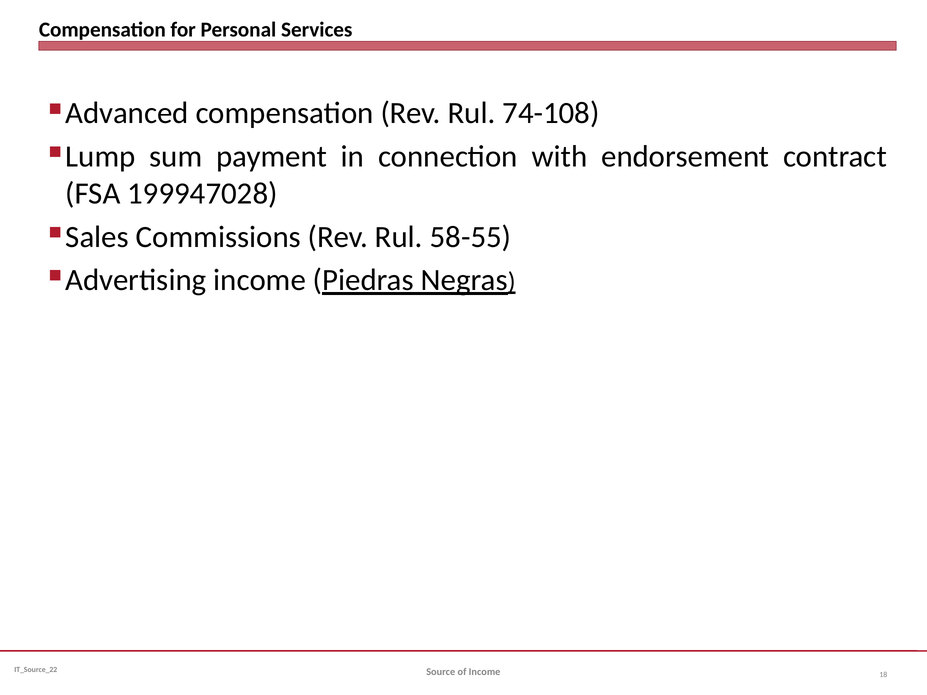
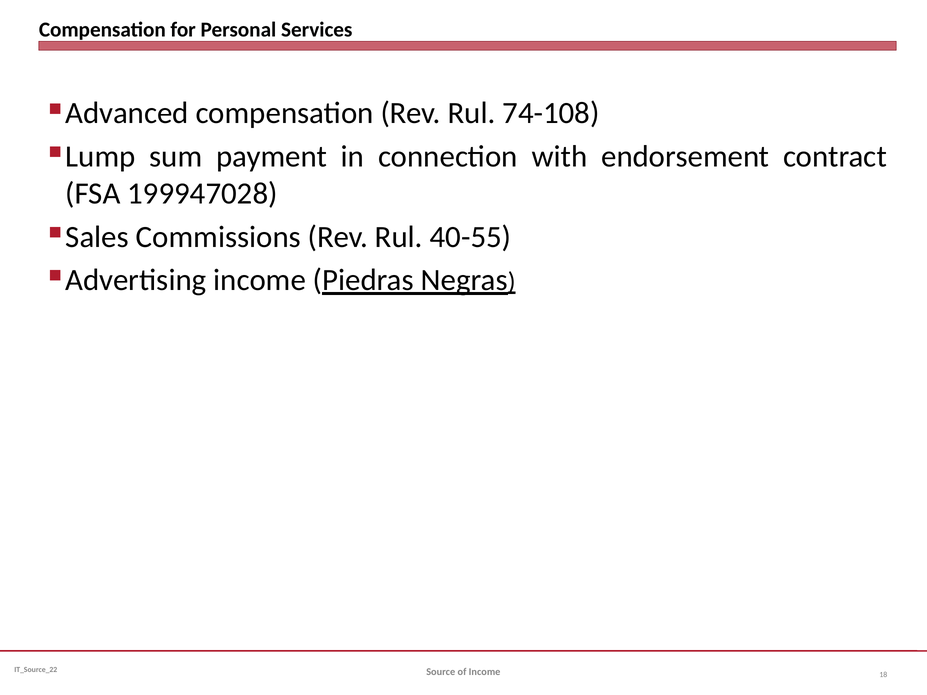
58-55: 58-55 -> 40-55 (470, 237)
